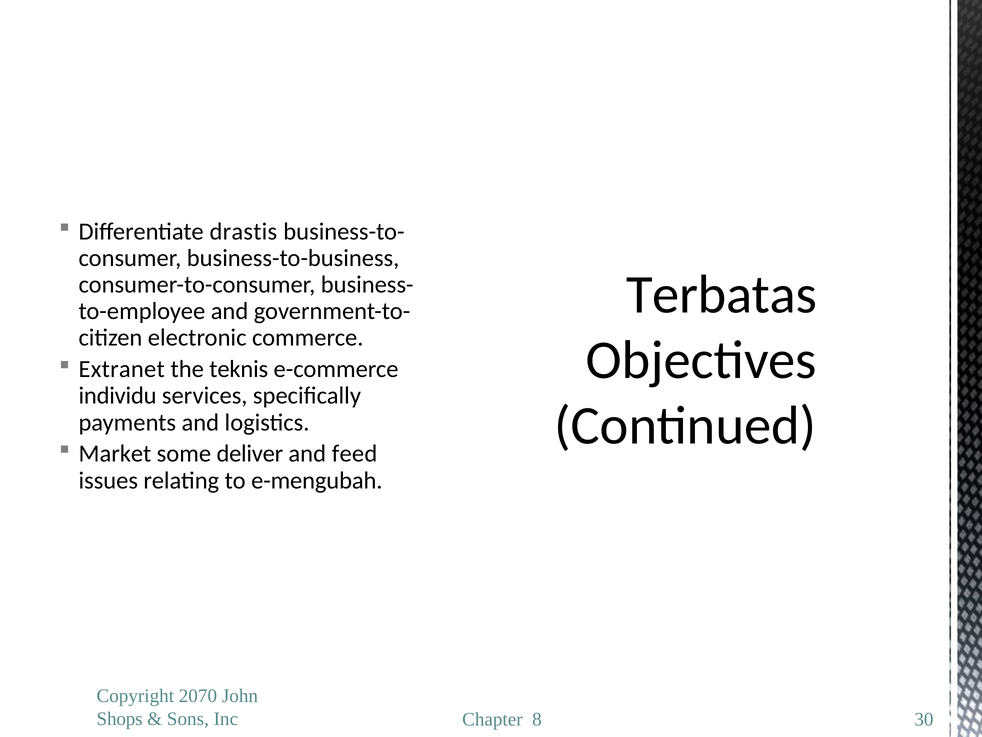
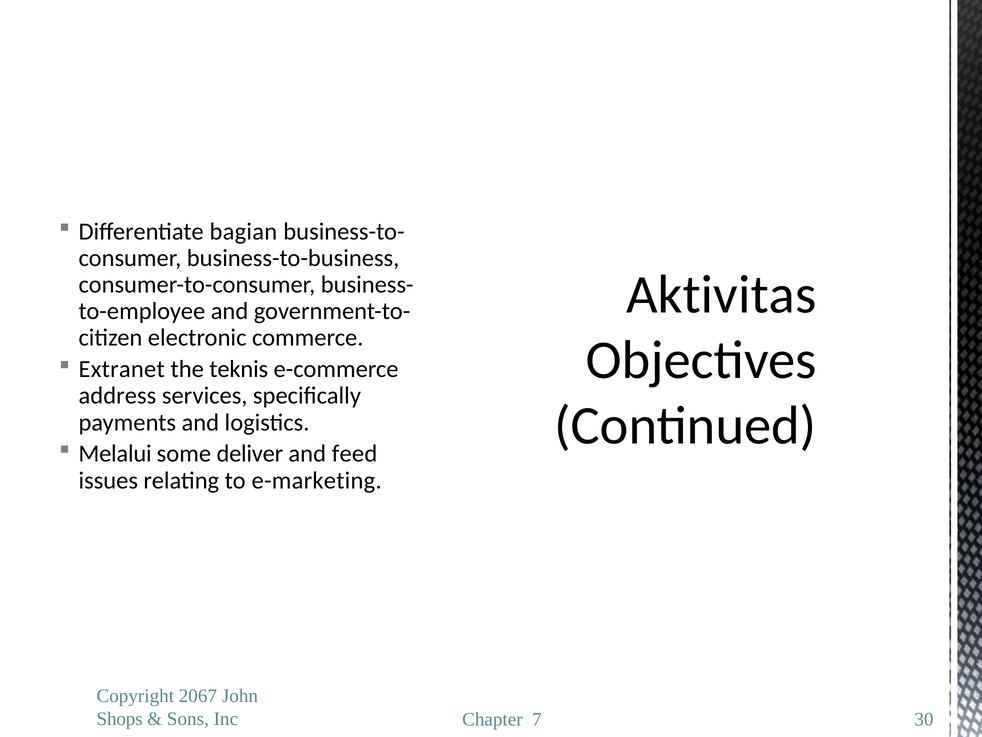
drastis: drastis -> bagian (243, 232)
Terbatas: Terbatas -> Aktivitas (721, 294)
individu: individu -> address (117, 396)
Market: Market -> Melalui (115, 454)
e-mengubah: e-mengubah -> e-marketing (317, 480)
2070: 2070 -> 2067 (198, 696)
8: 8 -> 7 (537, 719)
